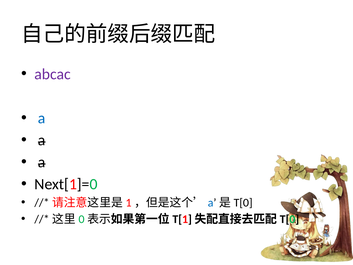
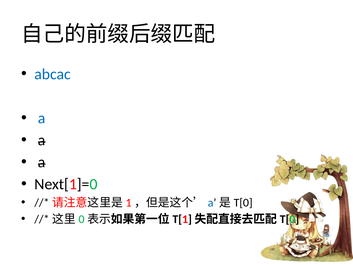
abcac colour: purple -> blue (53, 74)
